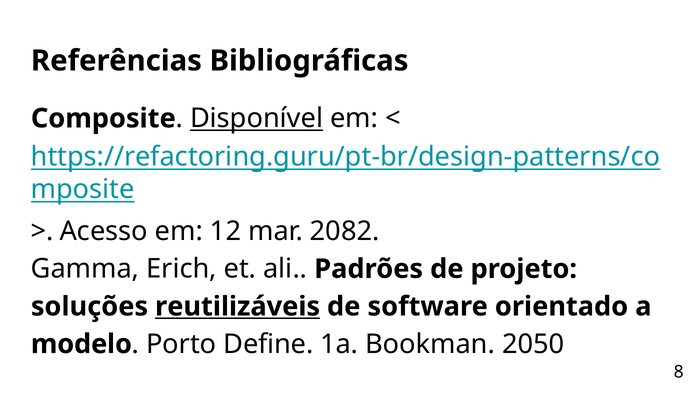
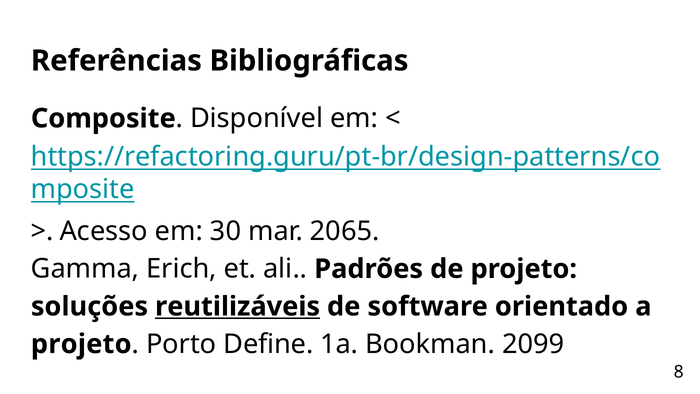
Disponível underline: present -> none (257, 118)
12: 12 -> 30 (226, 231)
2082: 2082 -> 2065 (345, 231)
modelo: modelo -> projeto (81, 344)
2050: 2050 -> 2099 (533, 344)
